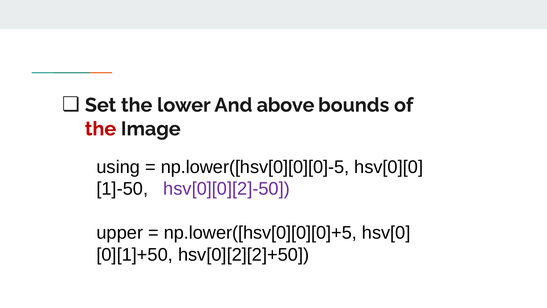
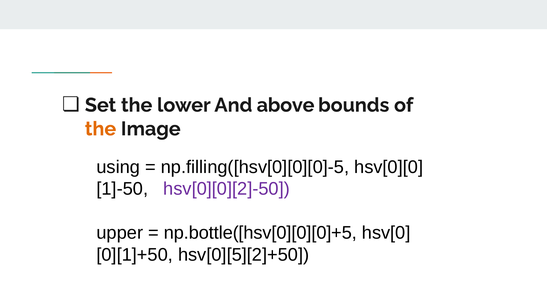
the colour: red -> orange (101, 129)
np.lower([hsv[0][0][0]-5: np.lower([hsv[0][0][0]-5 -> np.filling([hsv[0][0][0]-5 (255, 167)
np.lower([hsv[0][0][0]+5: np.lower([hsv[0][0][0]+5 -> np.bottle([hsv[0][0][0]+5 (260, 233)
hsv[0][2][2]+50: hsv[0][2][2]+50 -> hsv[0][5][2]+50 (244, 254)
